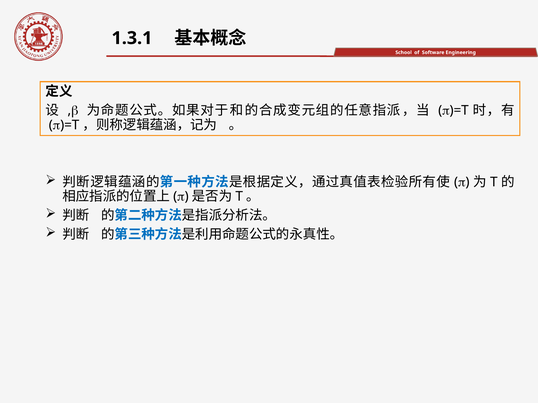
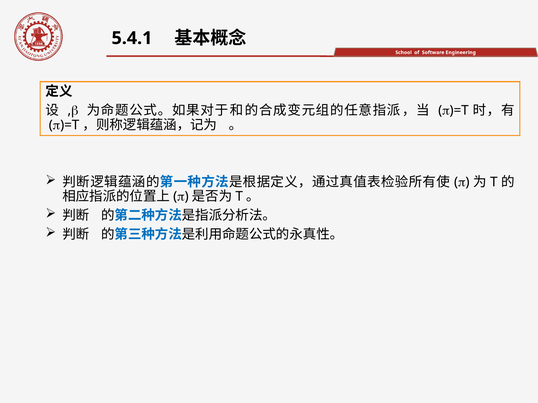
1.3.1: 1.3.1 -> 5.4.1 (132, 38)
